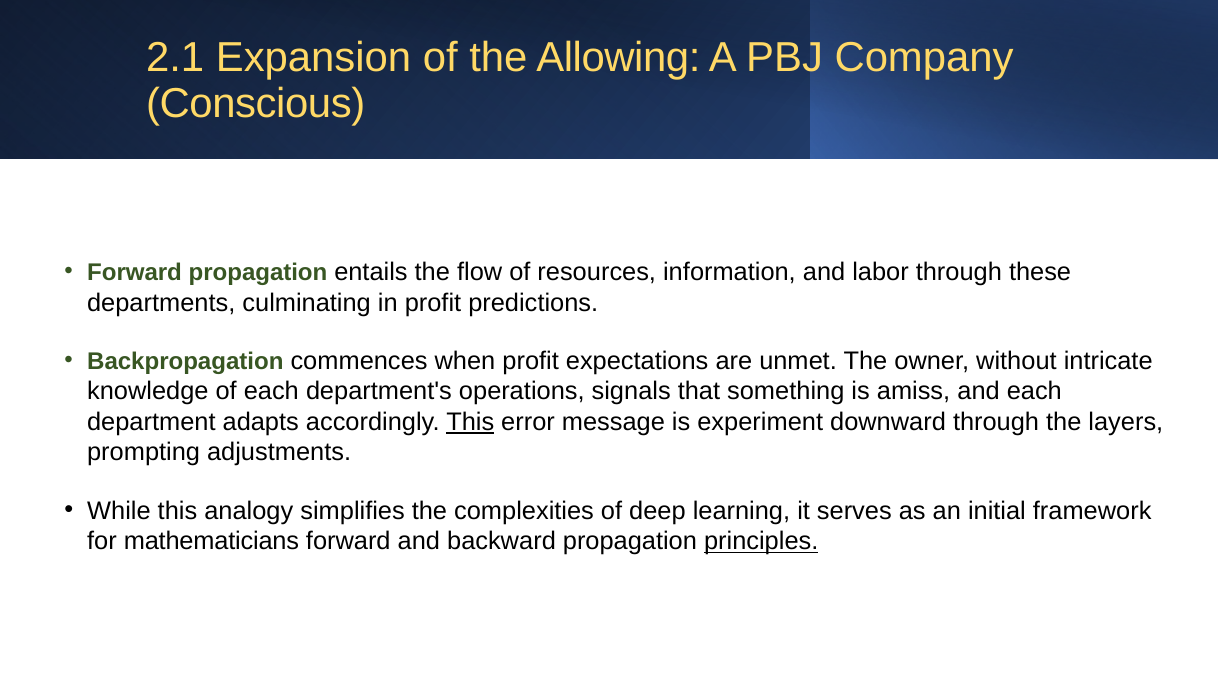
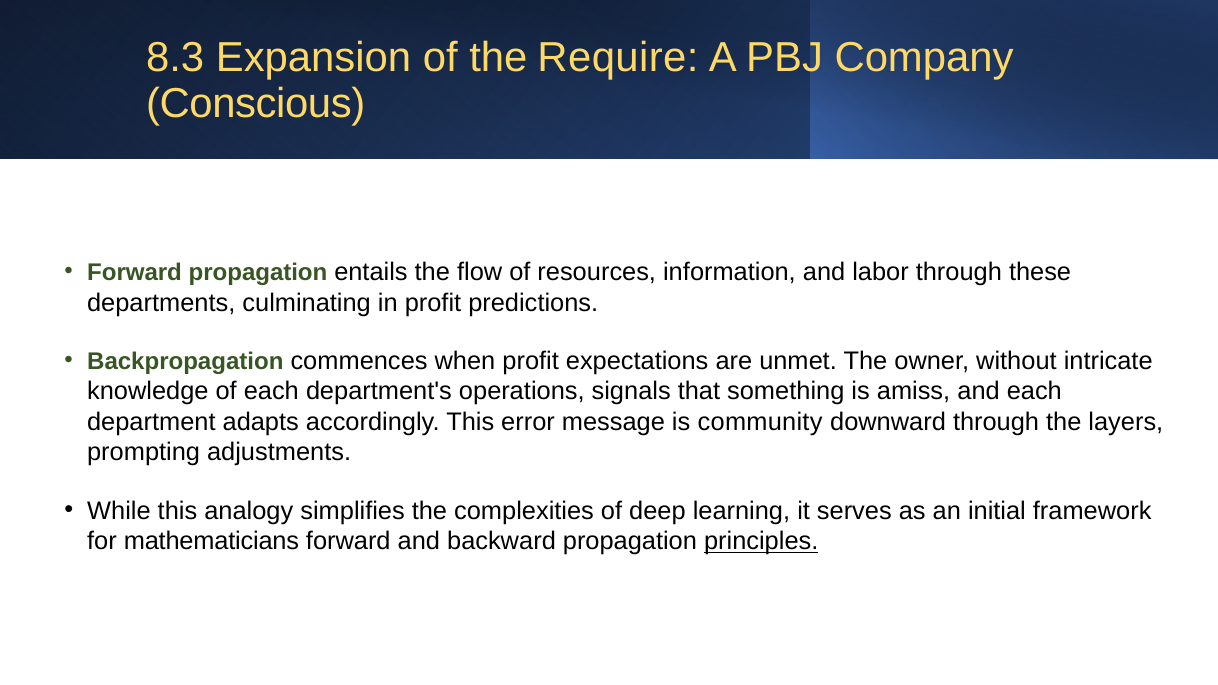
2.1: 2.1 -> 8.3 (175, 58)
Allowing: Allowing -> Require (618, 58)
This underline: present -> none (470, 422)
experiment: experiment -> community (760, 422)
